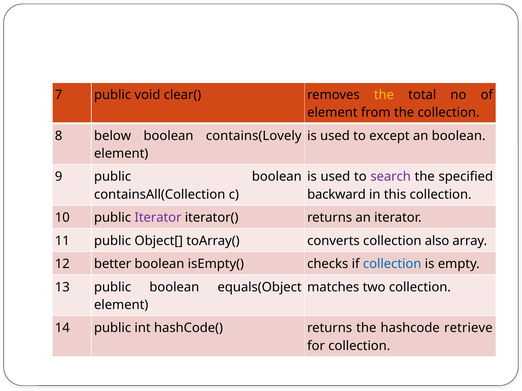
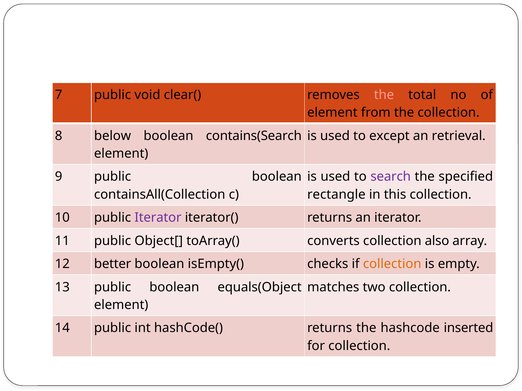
the colour: yellow -> pink (384, 95)
contains(Lovely: contains(Lovely -> contains(Search (254, 136)
an boolean: boolean -> retrieval (459, 136)
backward: backward -> rectangle (336, 195)
collection colour: blue -> orange (392, 264)
retrieve: retrieve -> inserted (469, 328)
